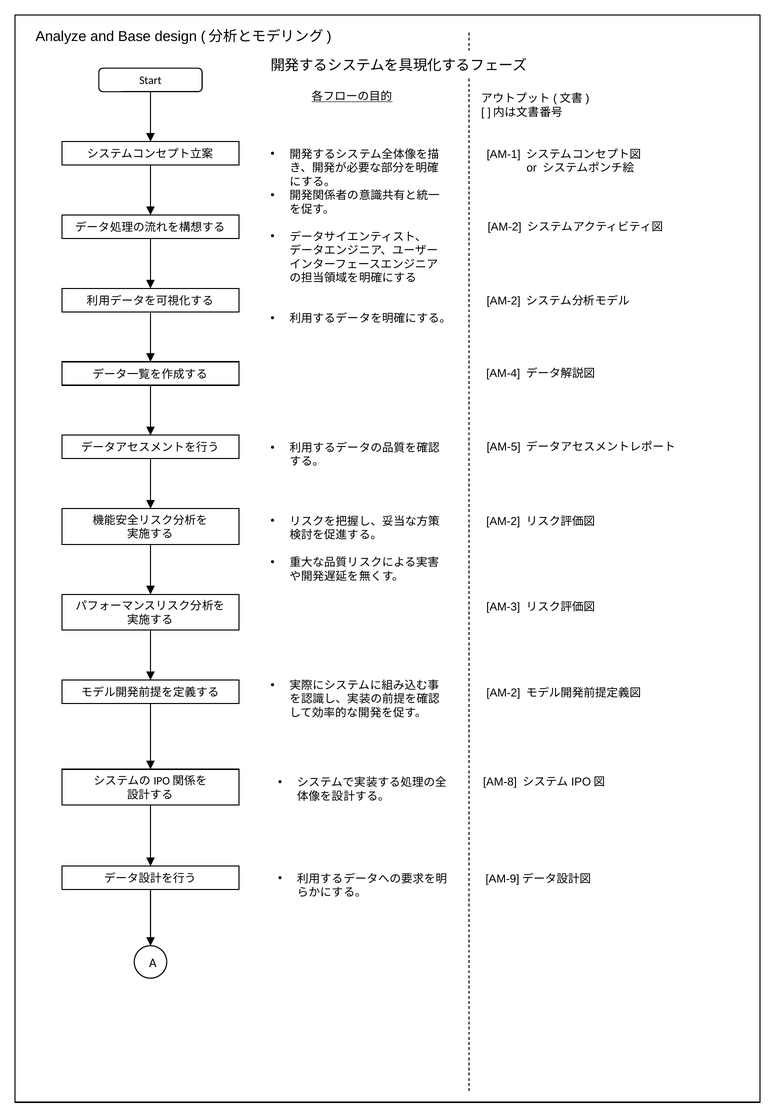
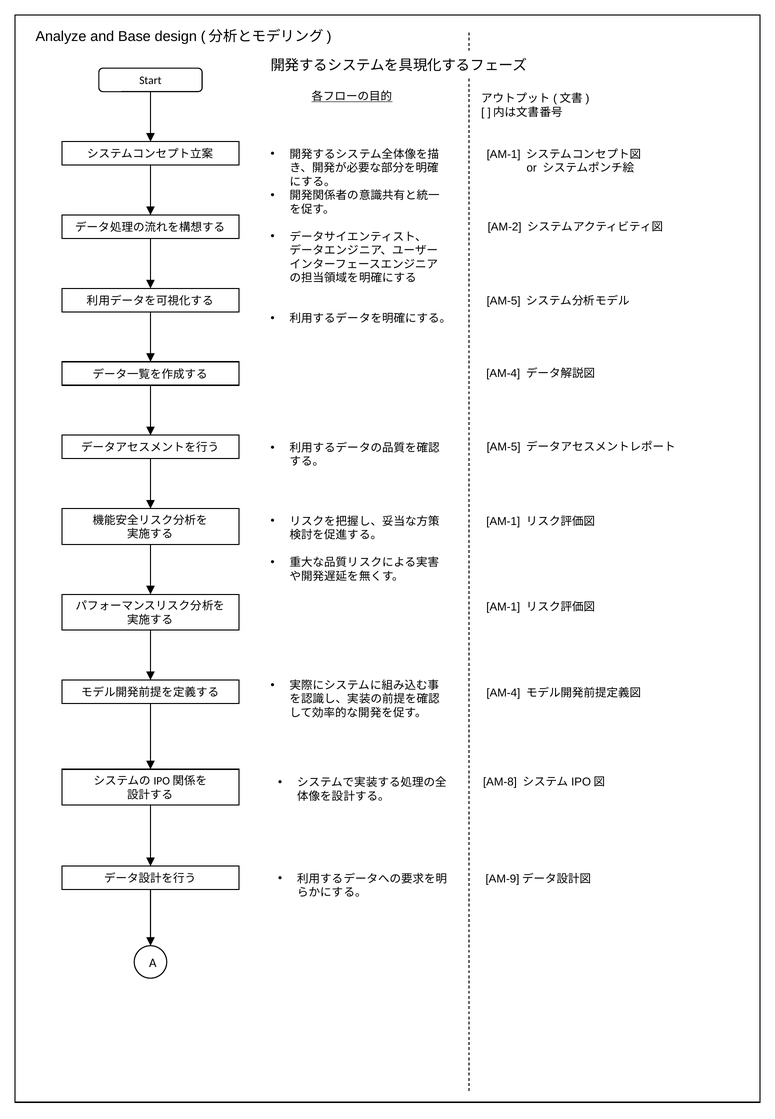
AM-2: AM-2 -> AM-5 (504, 301)
AM-2: AM-2 -> AM-1 (503, 522)
AM-3: AM-3 -> AM-1 (503, 607)
AM-2: AM-2 -> AM-4 (503, 693)
